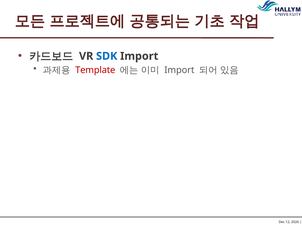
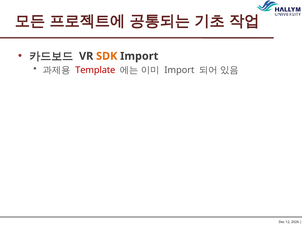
SDK colour: blue -> orange (107, 56)
